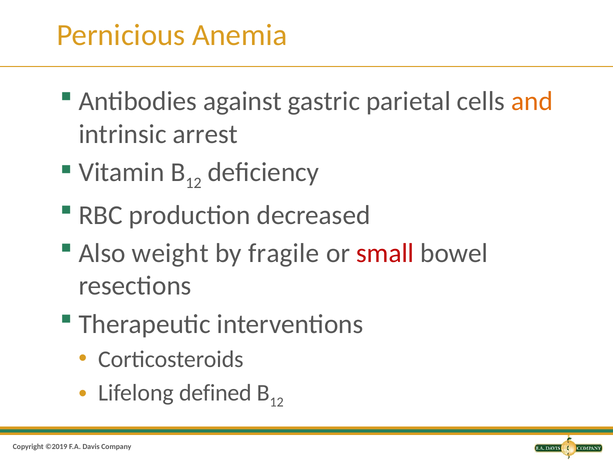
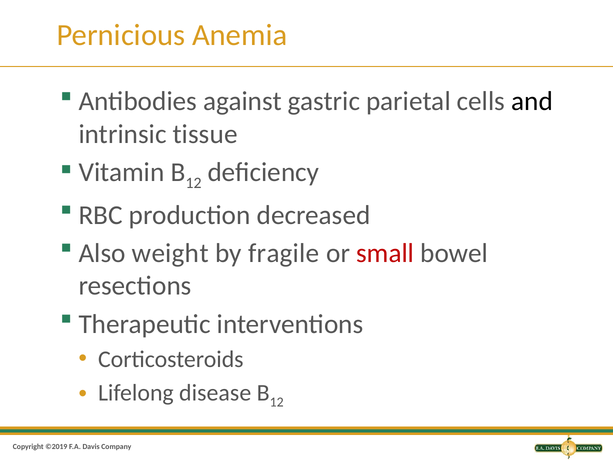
and colour: orange -> black (532, 101)
arrest: arrest -> tissue (205, 134)
defined: defined -> disease (215, 393)
